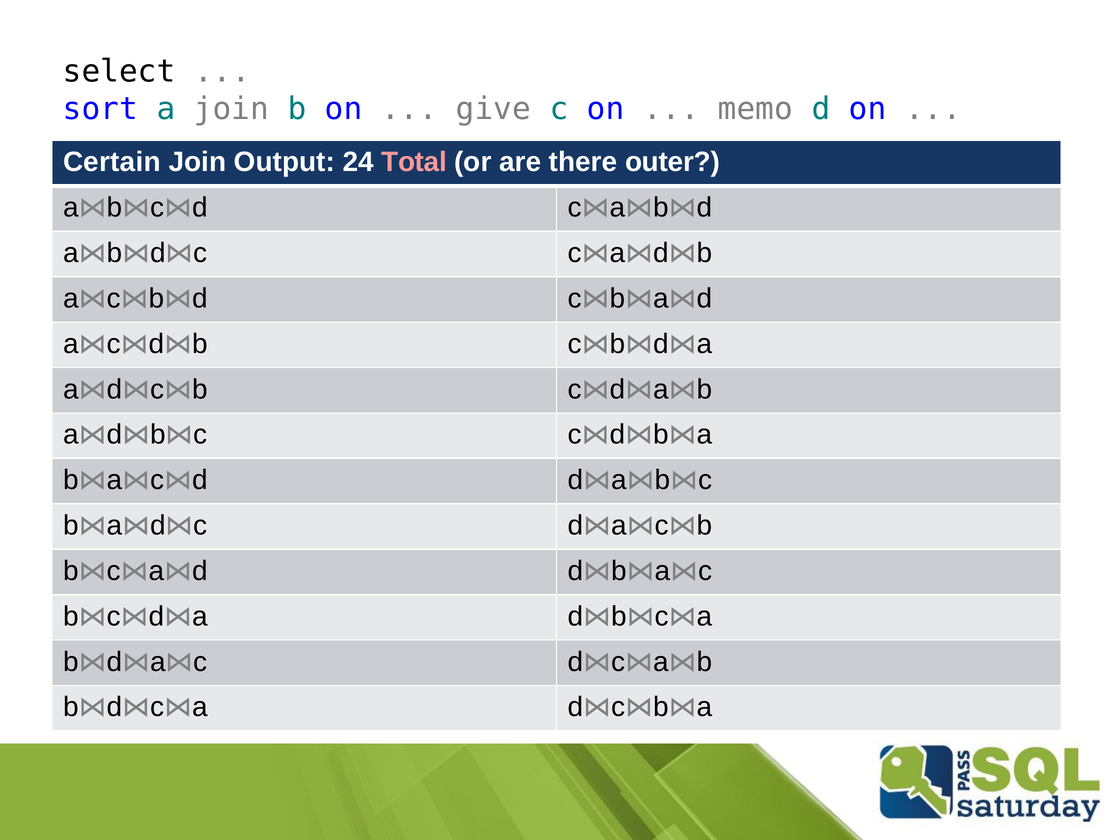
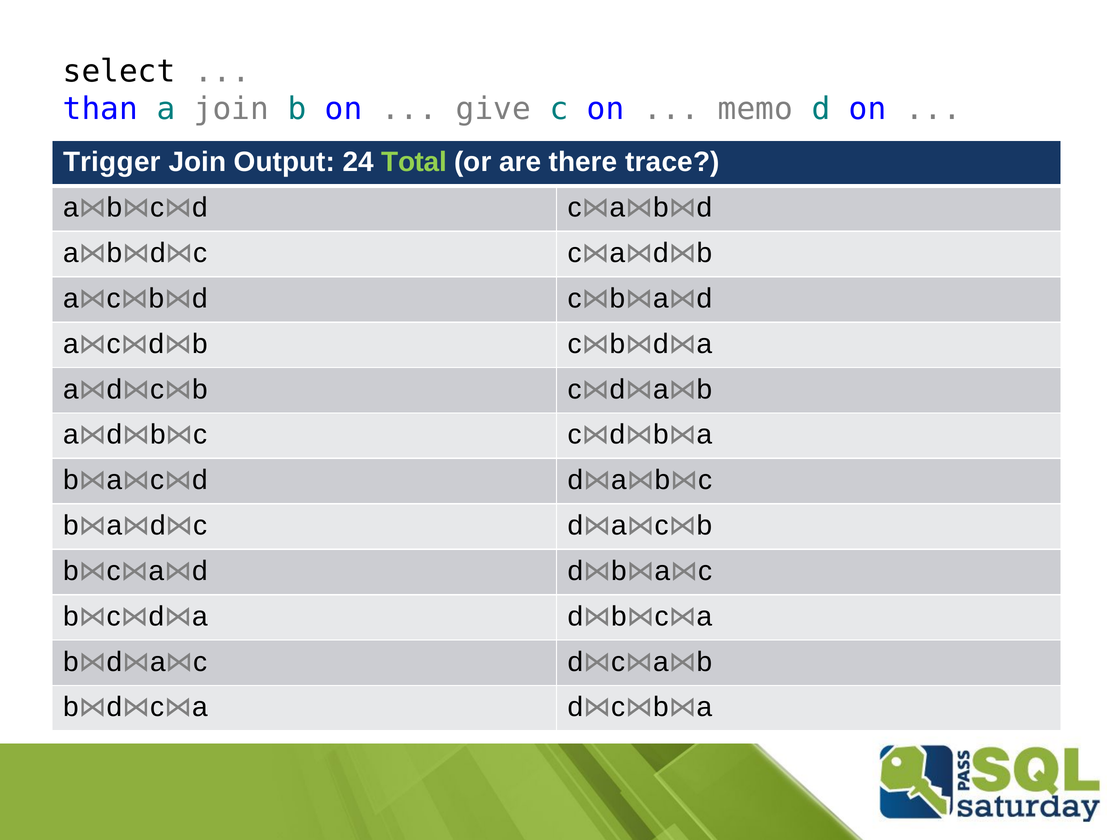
sort: sort -> than (100, 109)
Certain: Certain -> Trigger (112, 162)
Total colour: pink -> light green (414, 162)
outer: outer -> trace (672, 162)
